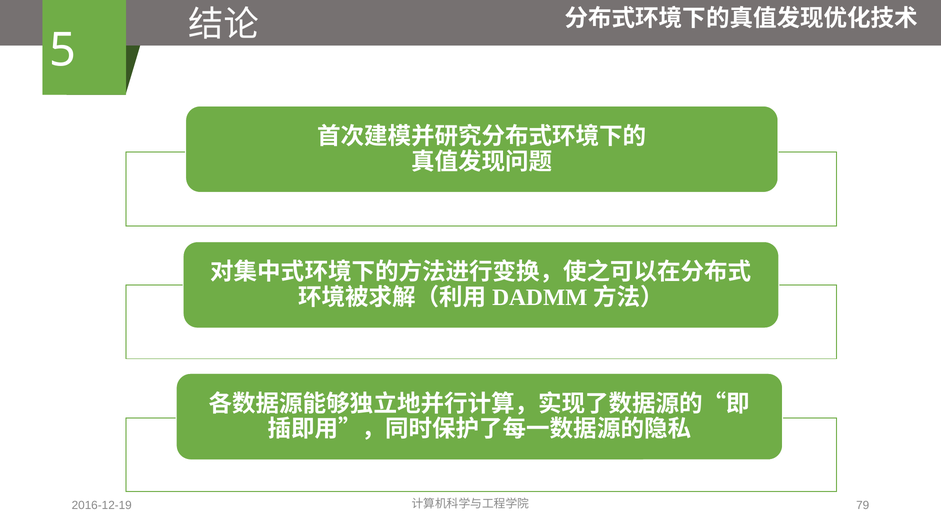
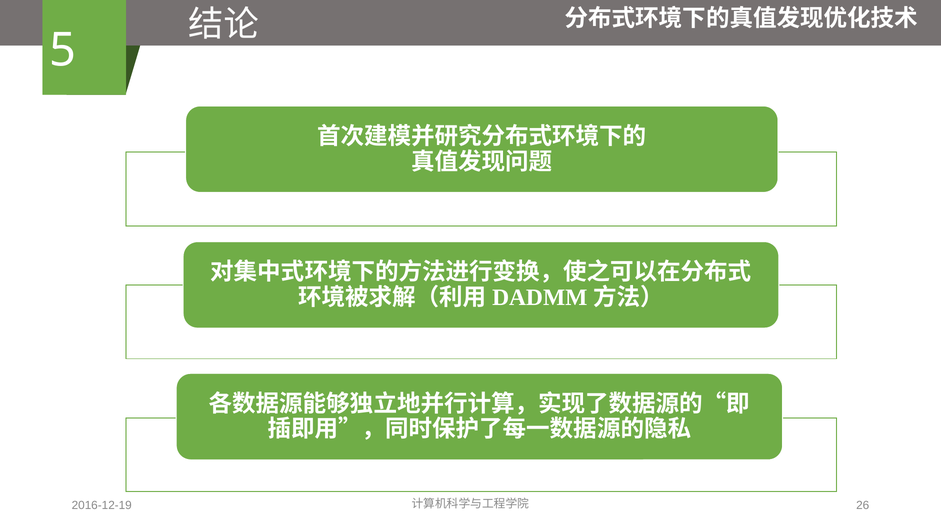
79: 79 -> 26 (863, 505)
